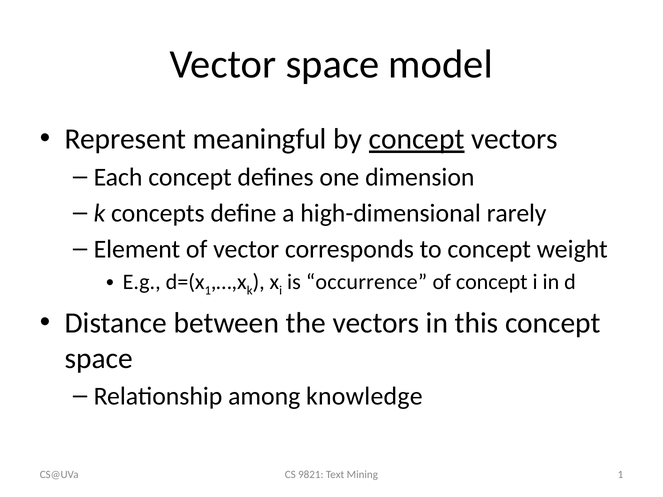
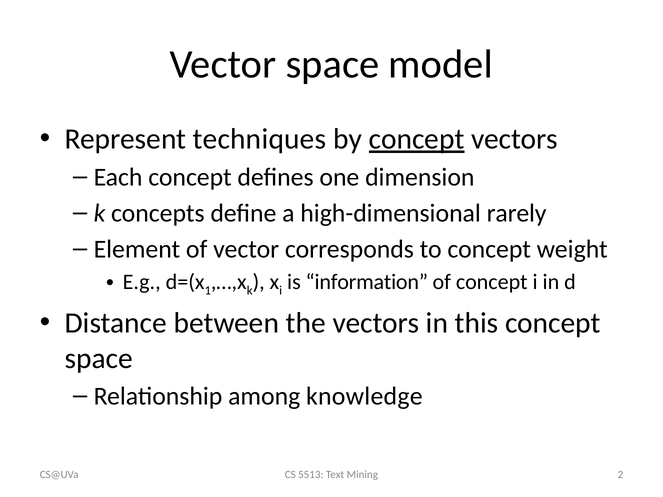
meaningful: meaningful -> techniques (260, 139)
occurrence: occurrence -> information (367, 282)
9821: 9821 -> 5513 (311, 475)
Mining 1: 1 -> 2 (620, 475)
